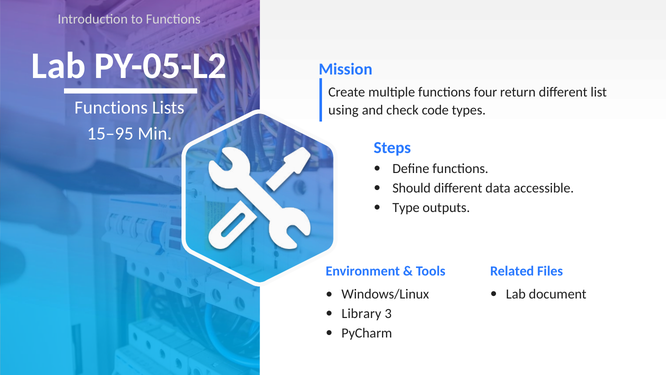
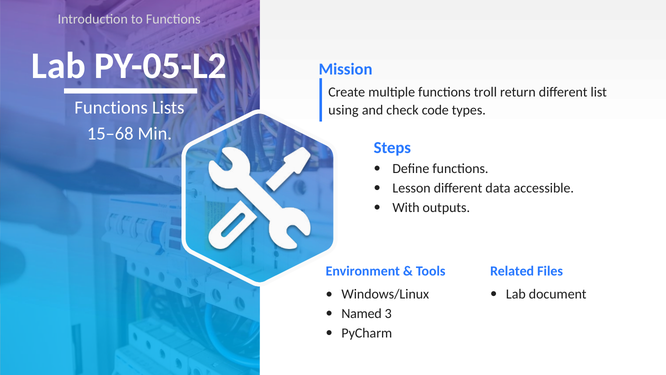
four: four -> troll (485, 92)
15–95: 15–95 -> 15–68 (110, 133)
Should: Should -> Lesson (412, 188)
Type: Type -> With (406, 207)
Library: Library -> Named (362, 313)
